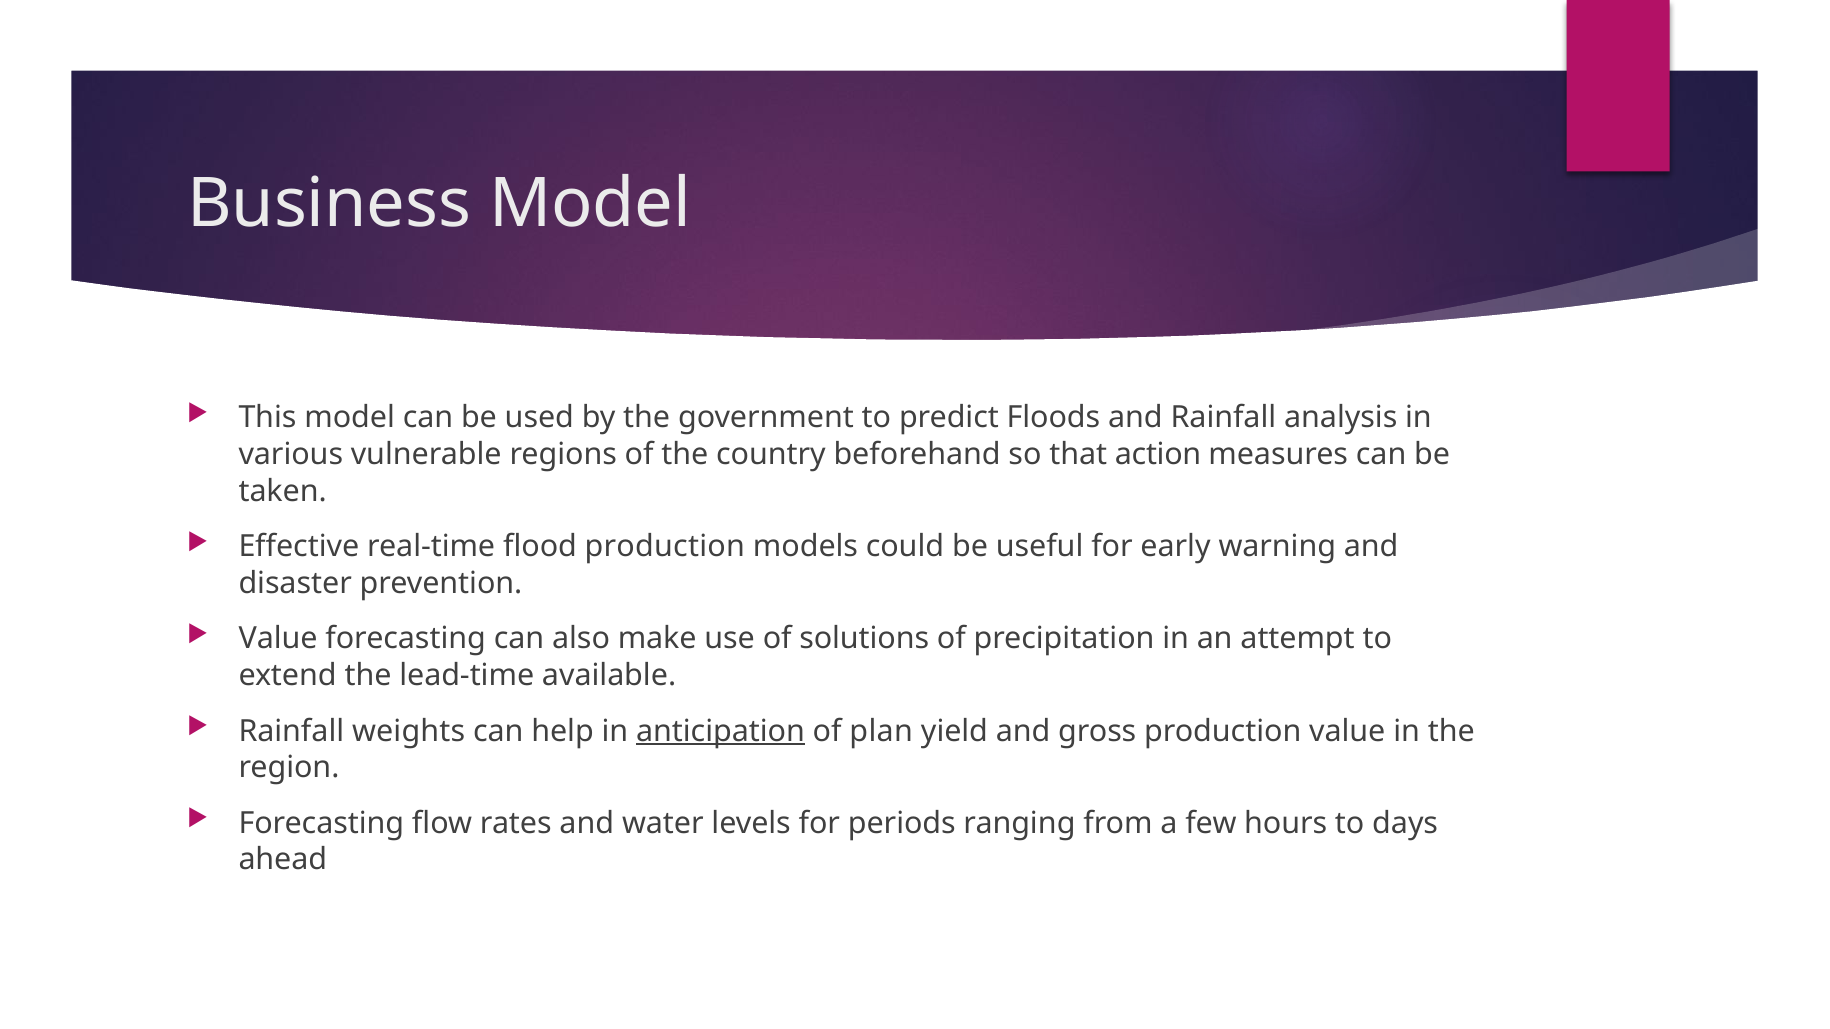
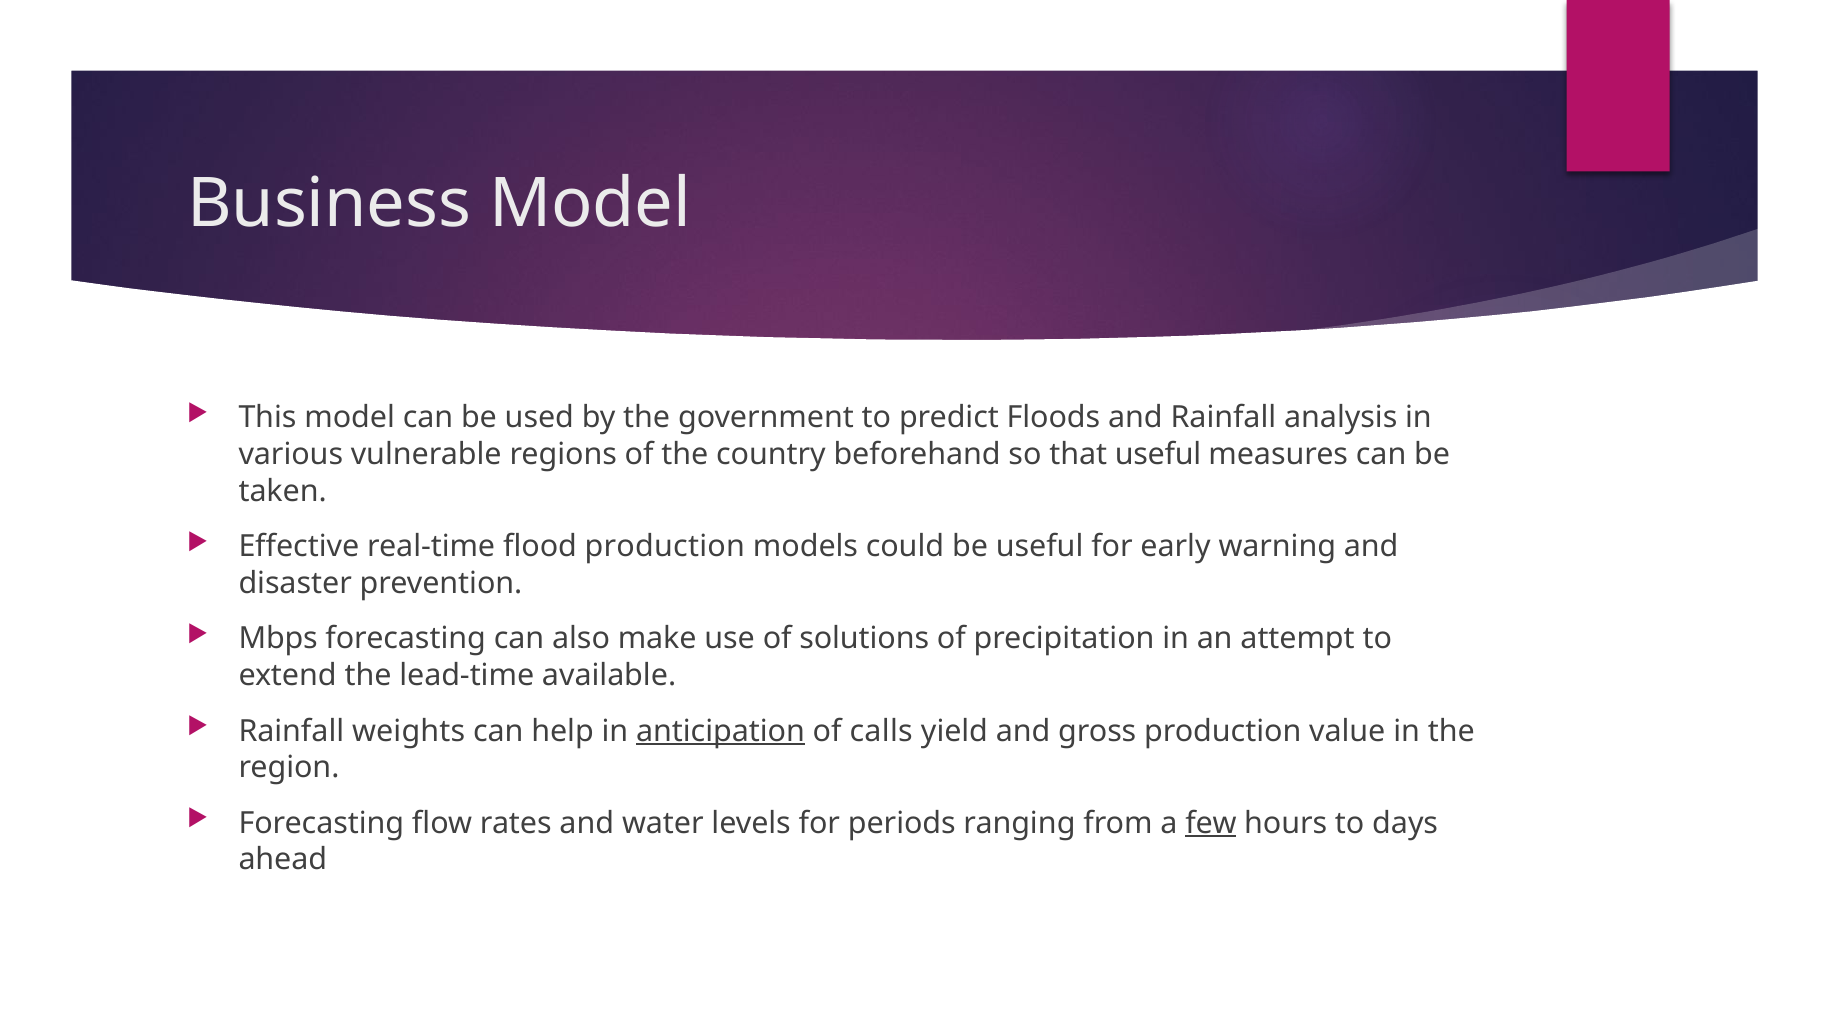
that action: action -> useful (1158, 455)
Value: Value -> Mbps (278, 639)
plan: plan -> calls (881, 731)
few underline: none -> present (1211, 824)
